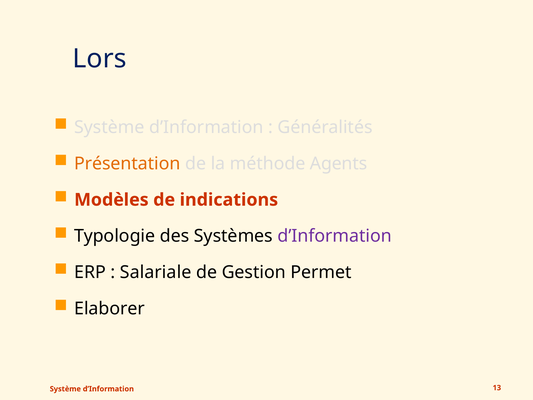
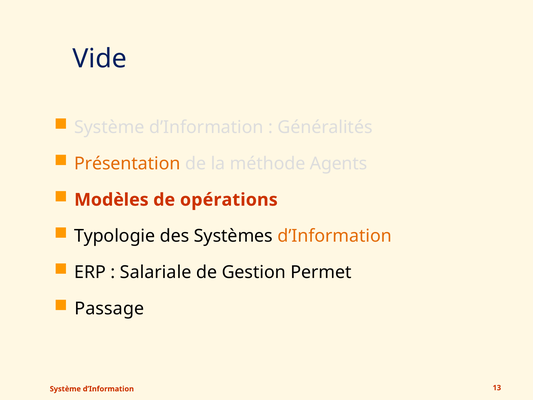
Lors: Lors -> Vide (100, 59)
indications: indications -> opérations (229, 200)
d’Information colour: purple -> orange (335, 236)
Elaborer: Elaborer -> Passage (109, 308)
